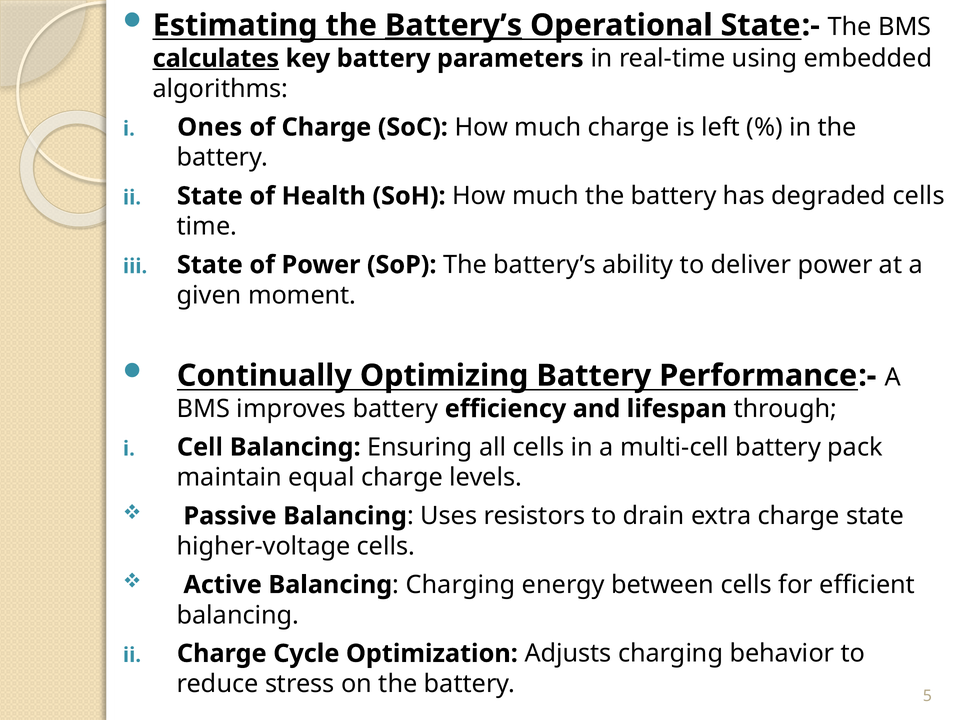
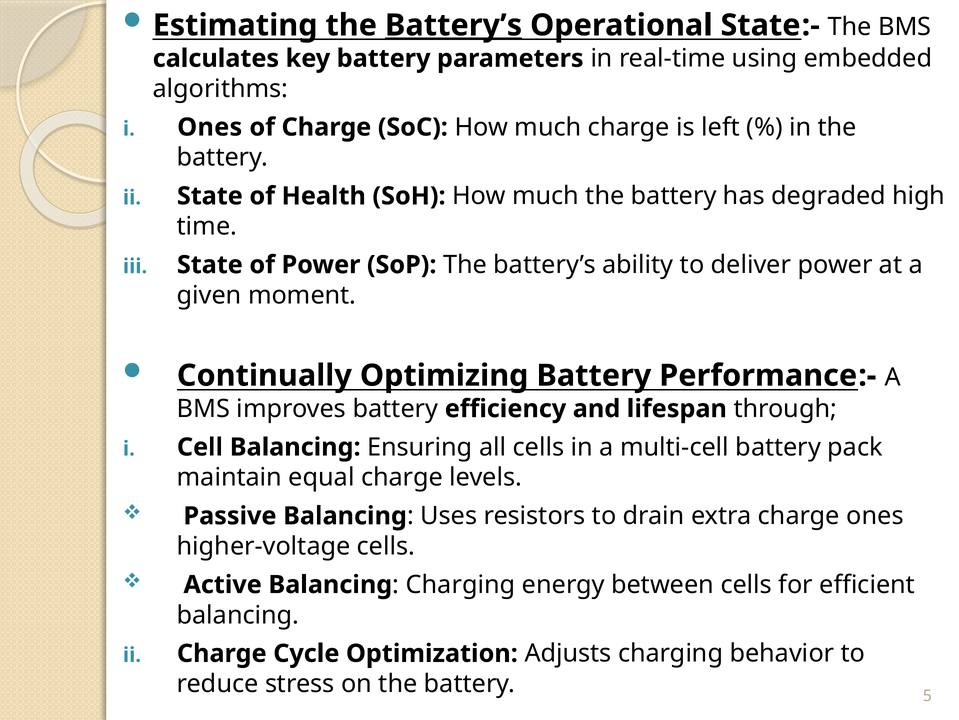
calculates underline: present -> none (216, 58)
degraded cells: cells -> high (919, 196)
charge state: state -> ones (875, 515)
